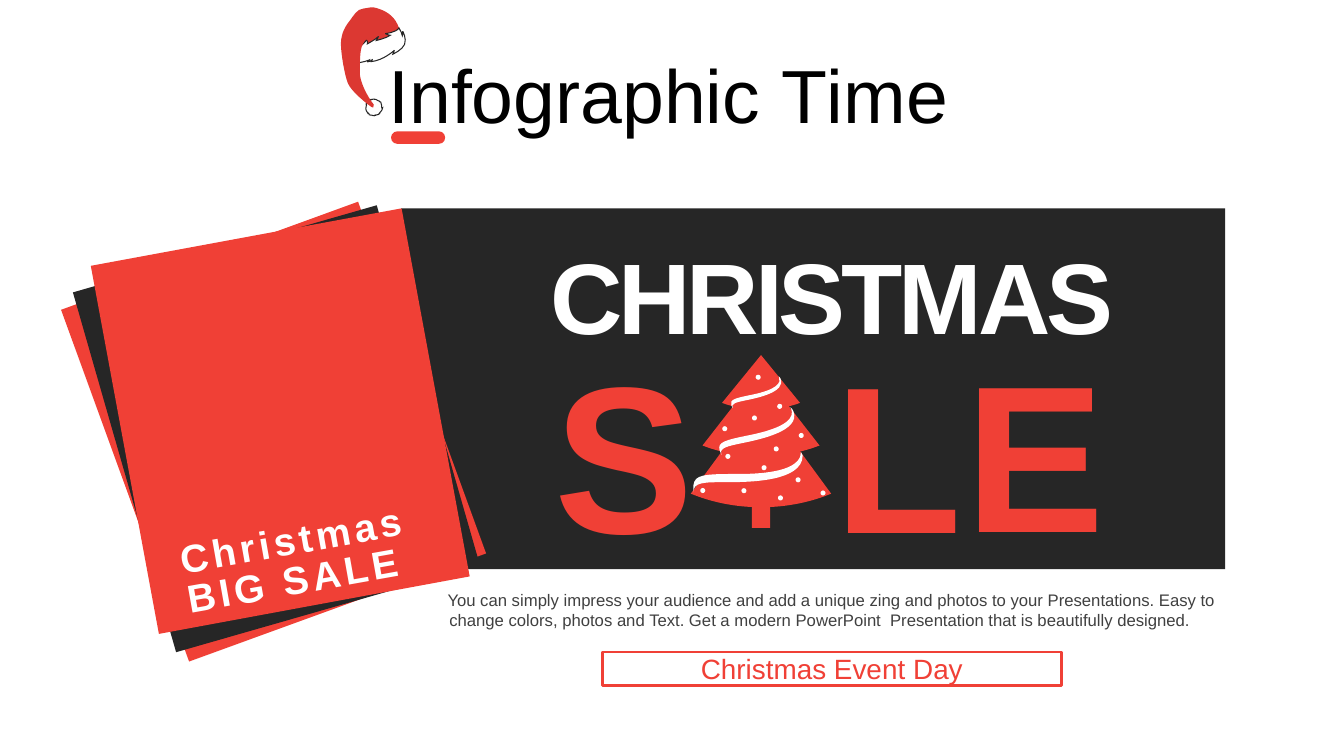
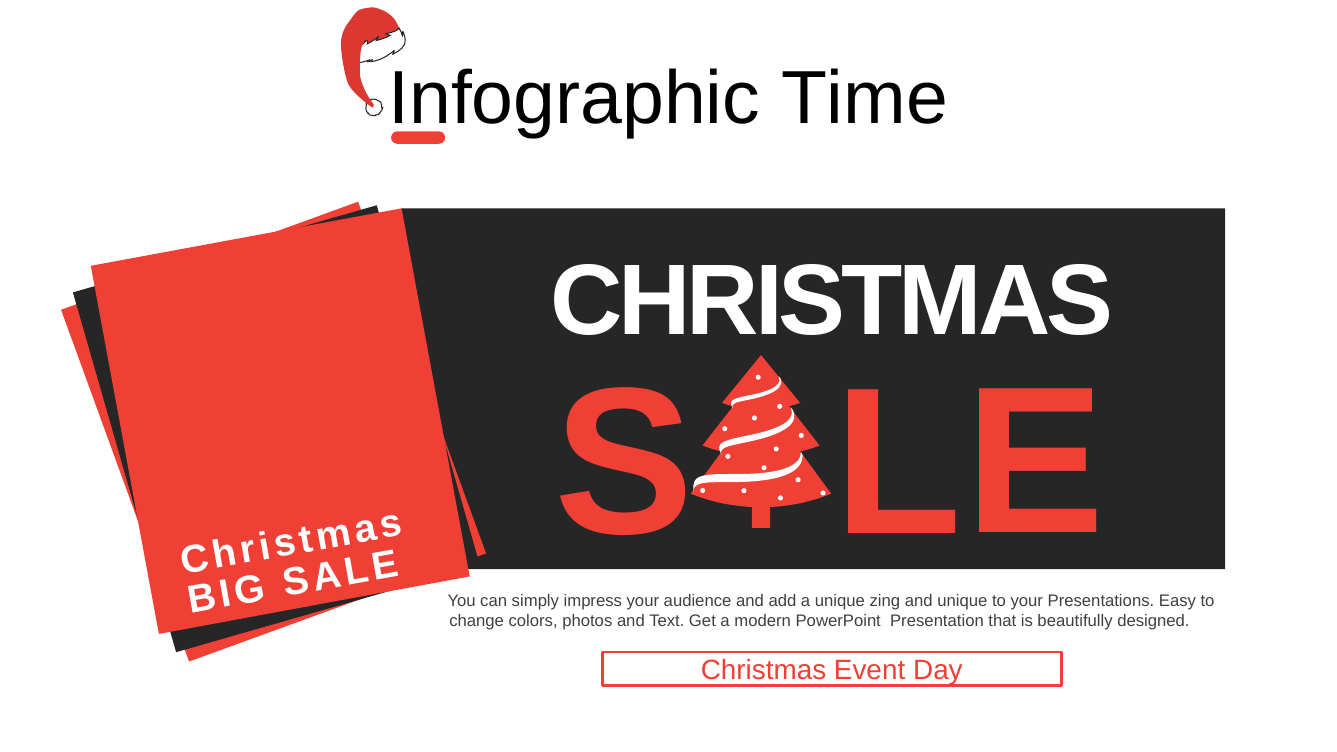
and photos: photos -> unique (962, 601)
